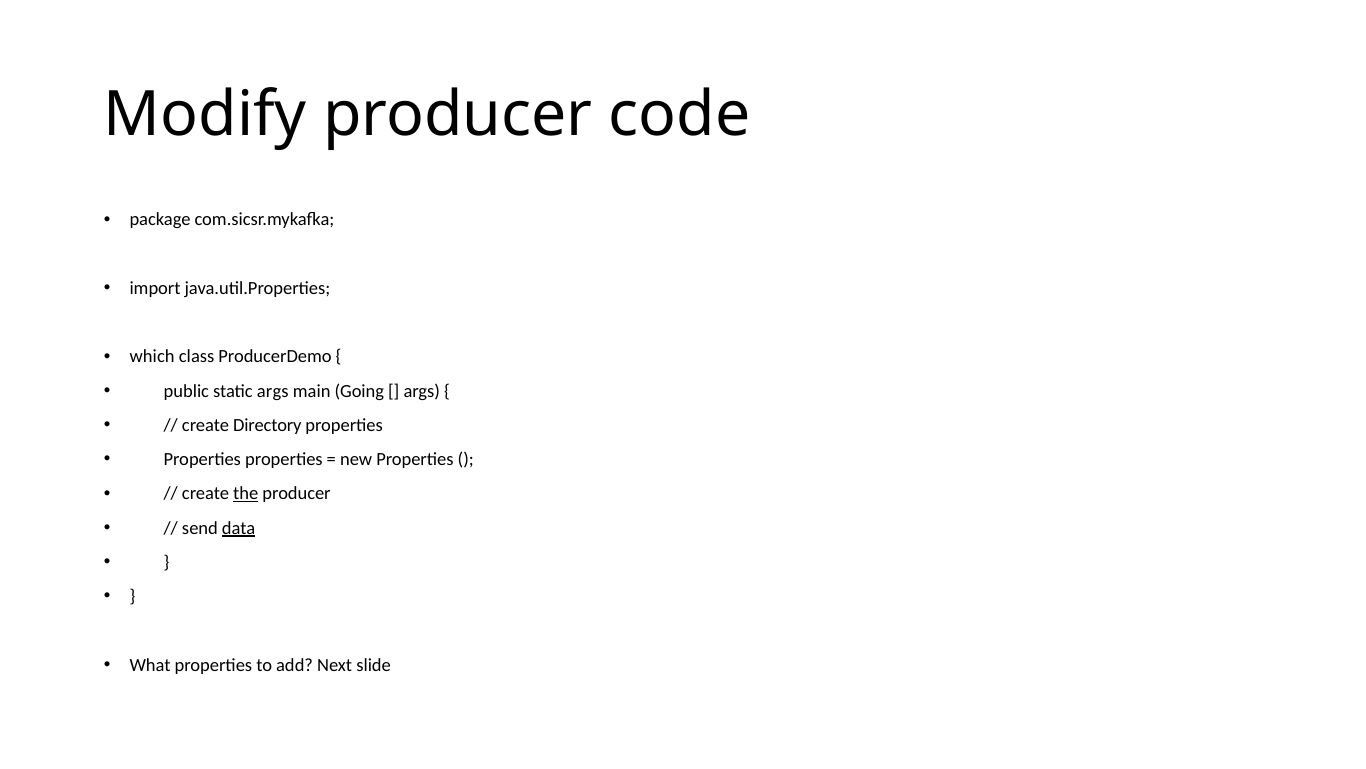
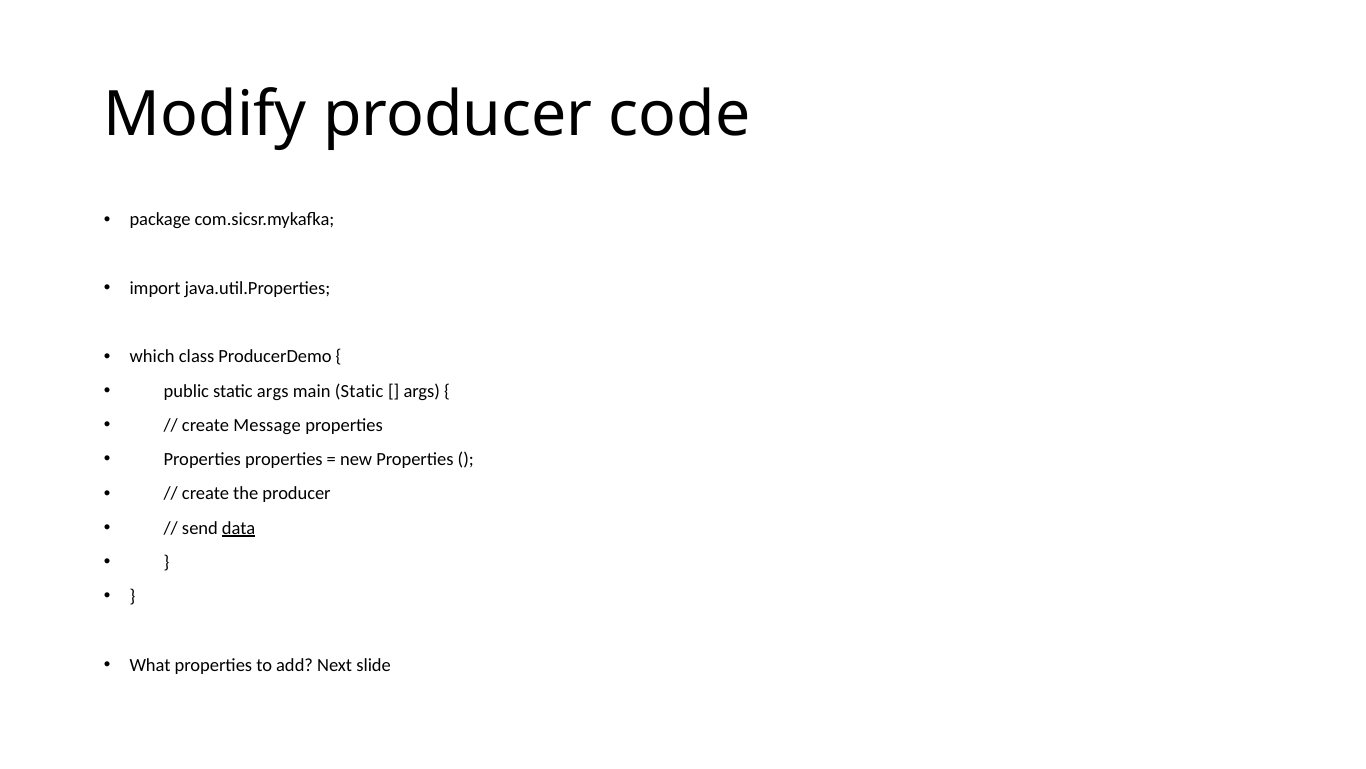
main Going: Going -> Static (359, 391)
Directory: Directory -> Message (267, 425)
the underline: present -> none (246, 493)
